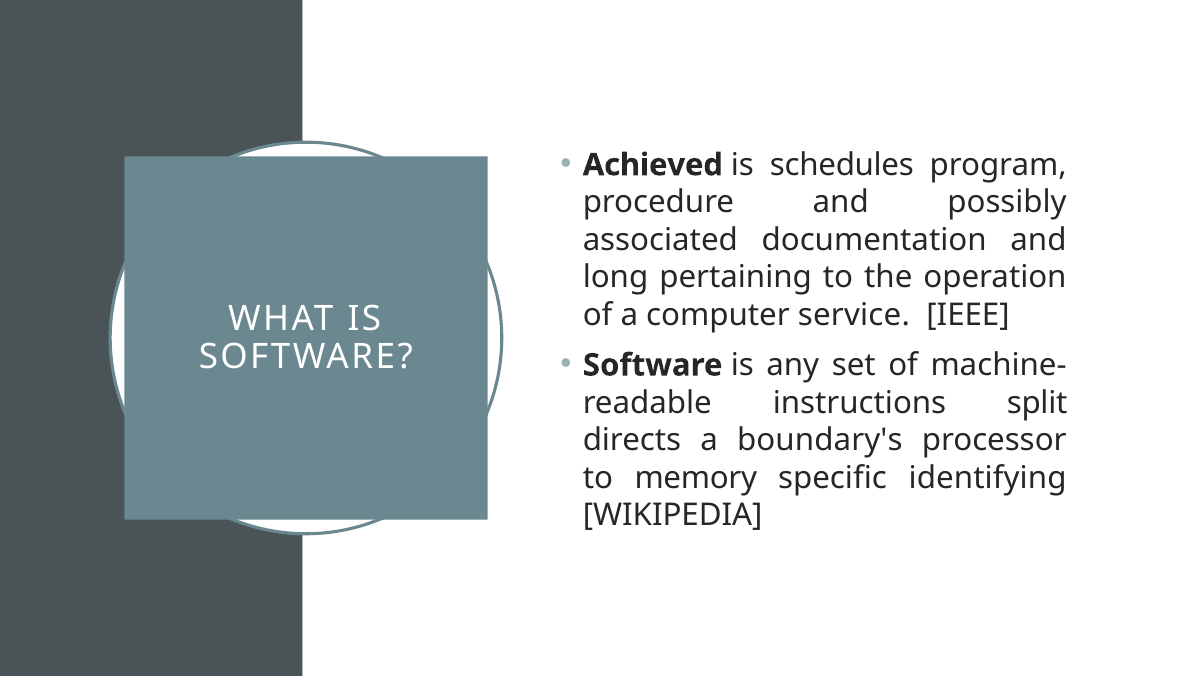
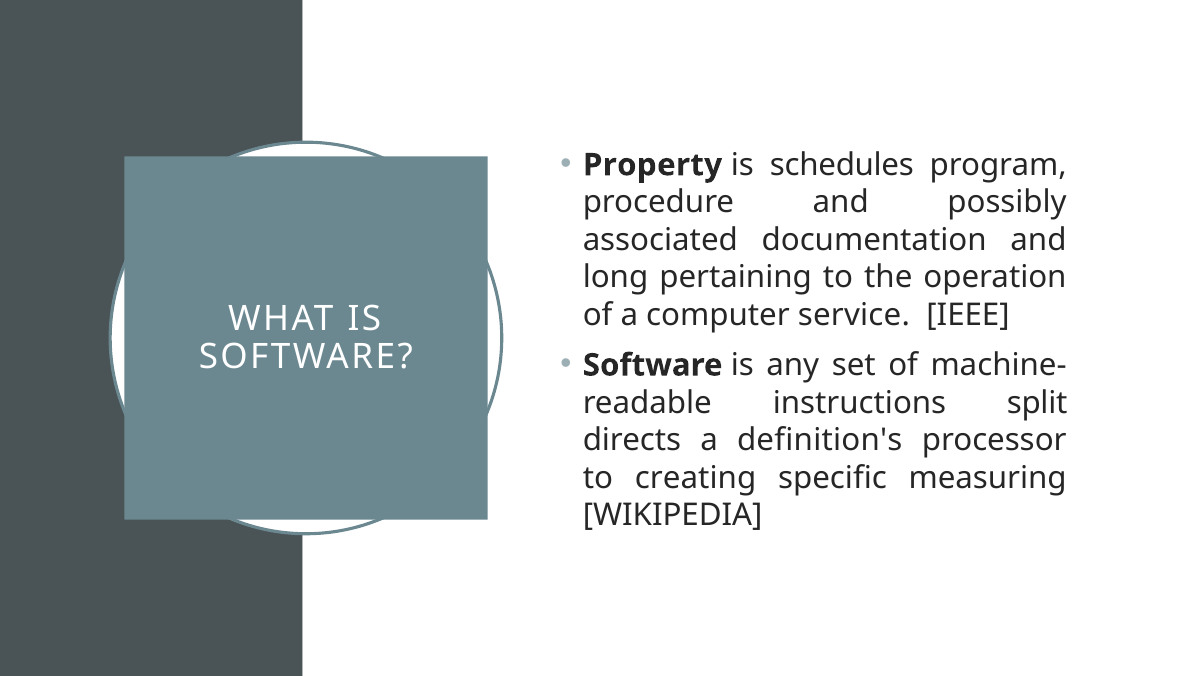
Achieved: Achieved -> Property (653, 165)
boundary's: boundary's -> definition's (820, 440)
memory: memory -> creating (696, 478)
identifying: identifying -> measuring (988, 478)
